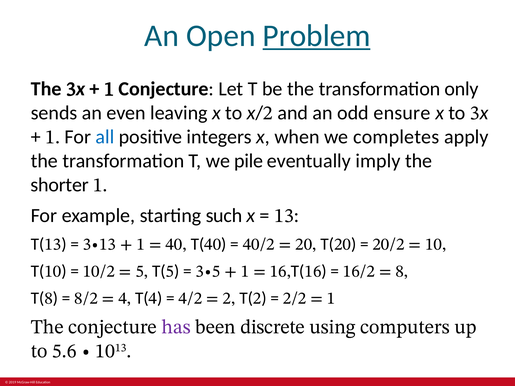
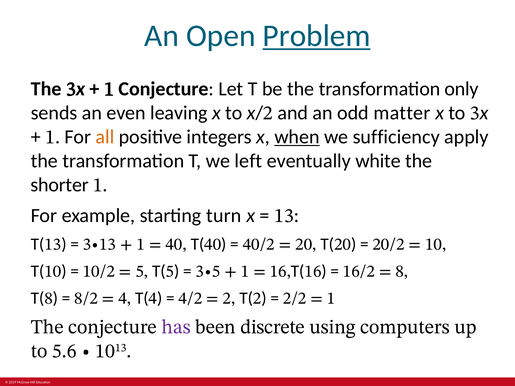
ensure: ensure -> matter (402, 113)
all colour: blue -> orange (105, 137)
when underline: none -> present (297, 137)
completes: completes -> sufficiency (396, 137)
pile: pile -> left (248, 161)
imply: imply -> white (378, 161)
such: such -> turn (224, 216)
